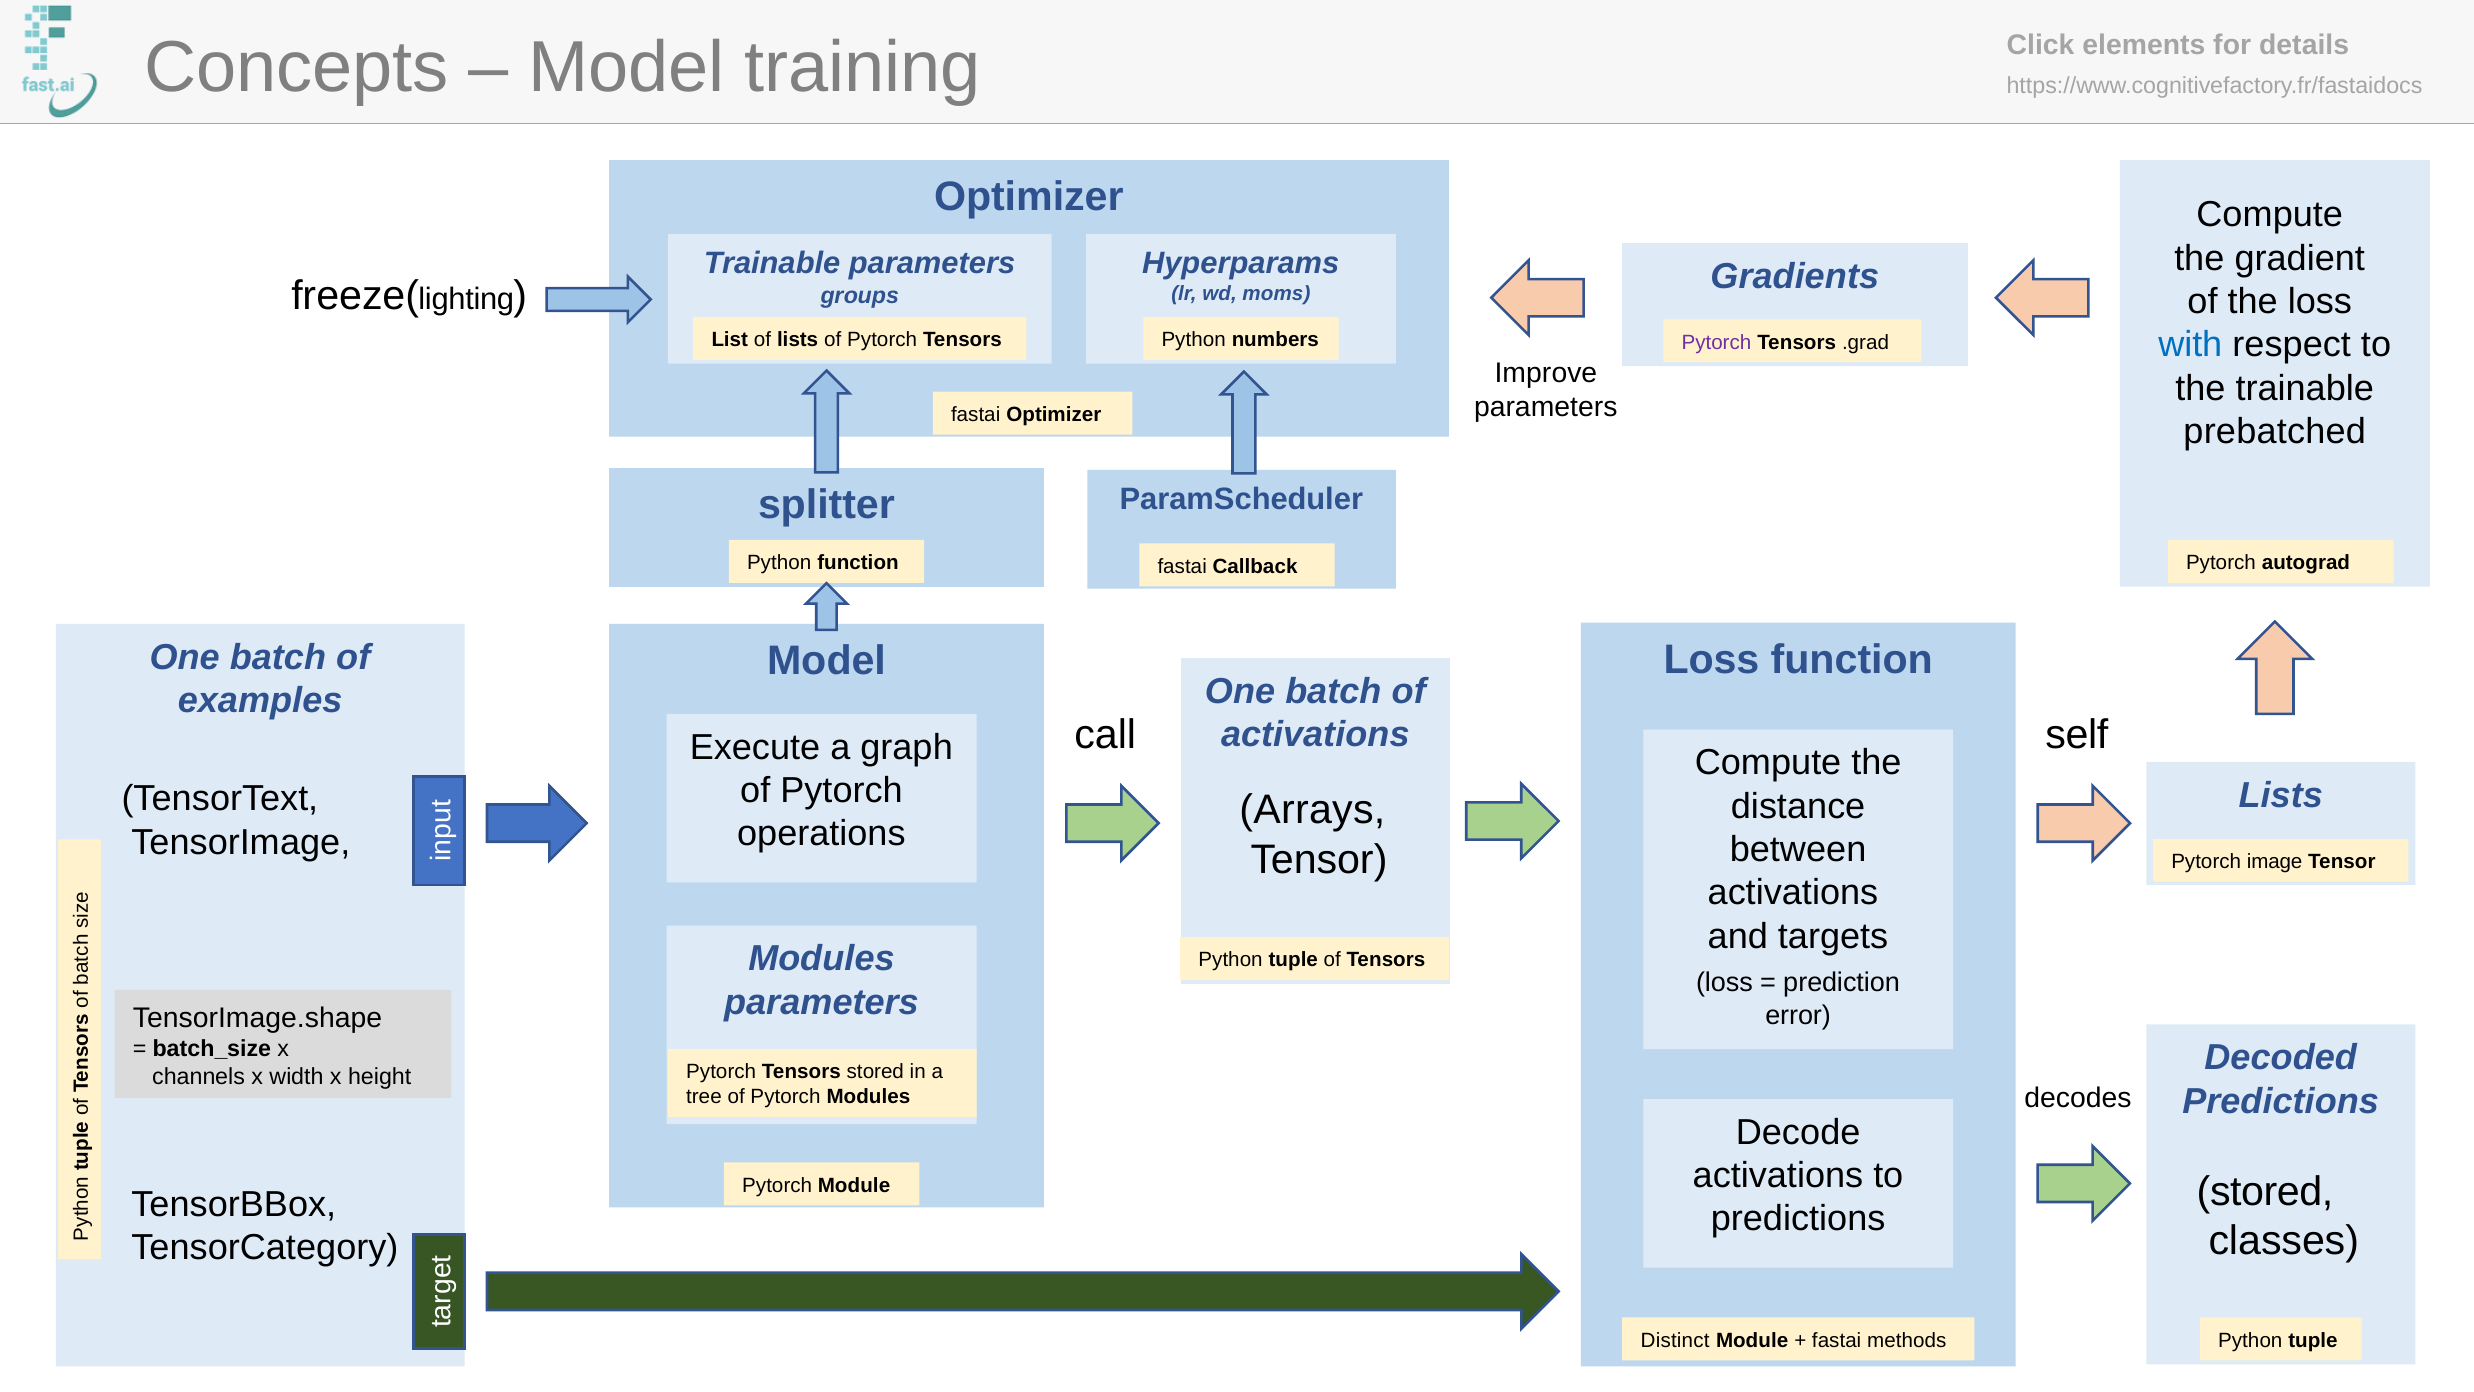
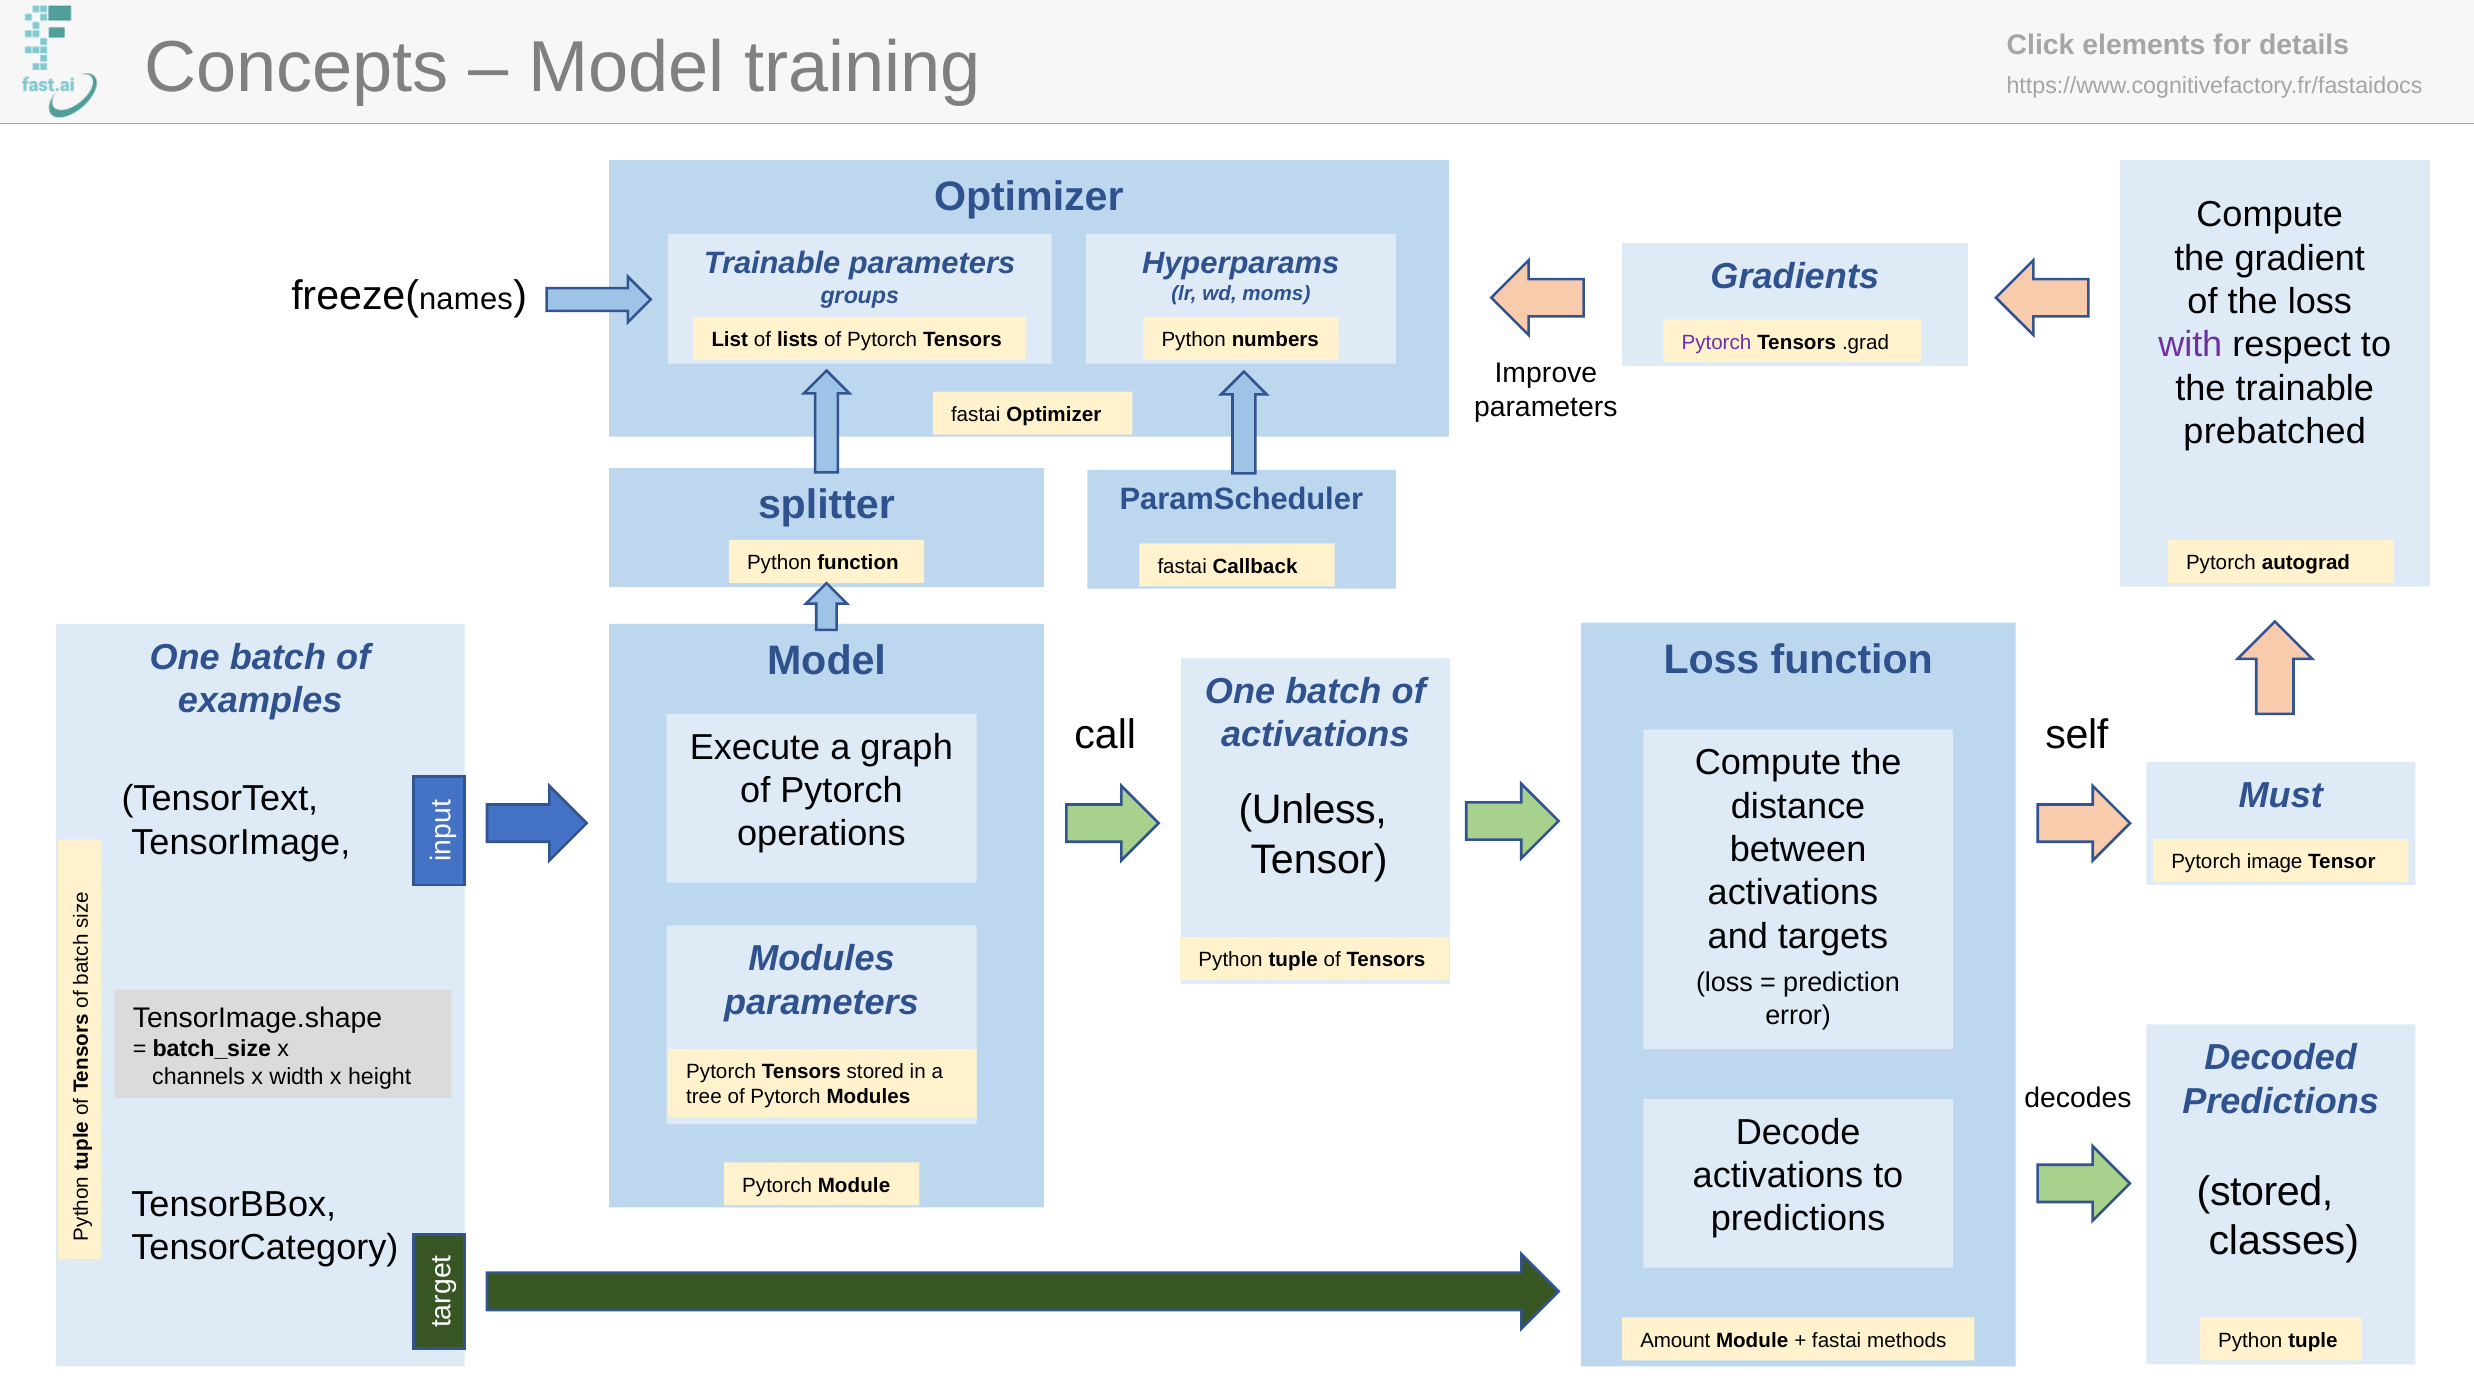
lighting: lighting -> names (466, 299)
with colour: blue -> purple (2190, 345)
Lists: Lists -> Must (2281, 795)
Arrays: Arrays -> Unless (1313, 810)
Distinct: Distinct -> Amount (1675, 1340)
